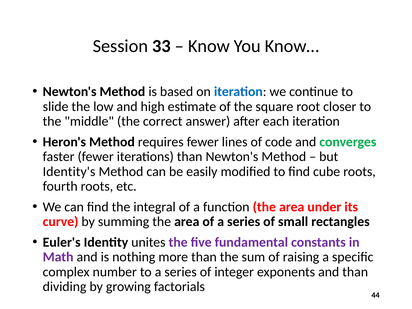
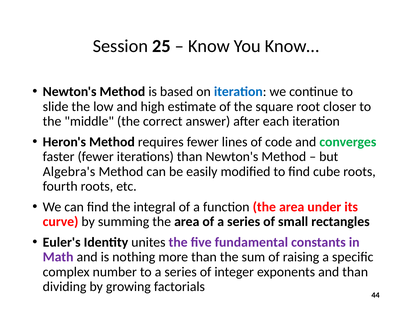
33: 33 -> 25 (162, 46)
Identity's: Identity's -> Algebra's (69, 172)
